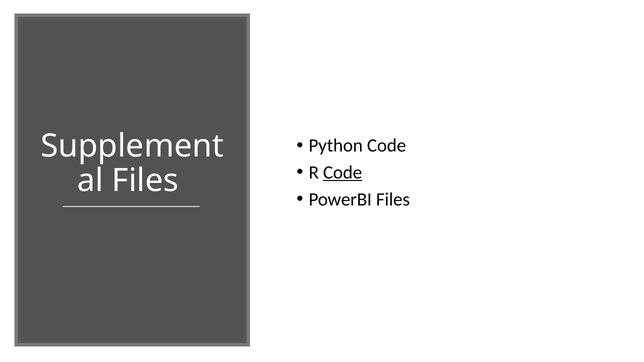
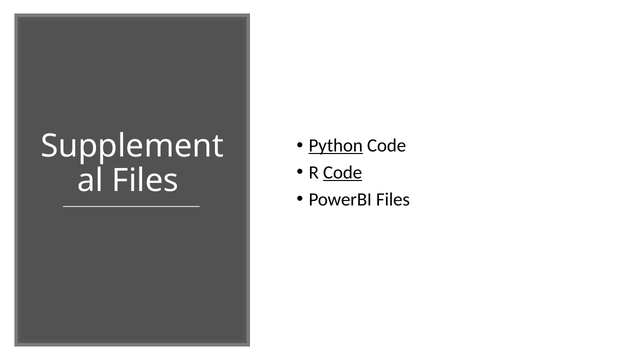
Python underline: none -> present (336, 146)
